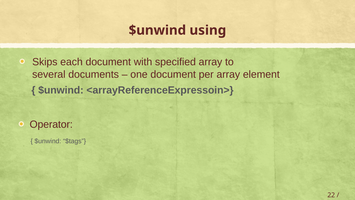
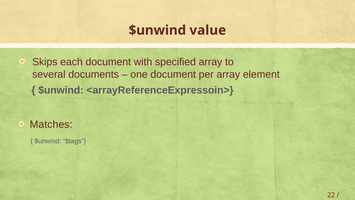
using: using -> value (208, 30)
Operator: Operator -> Matches (51, 124)
